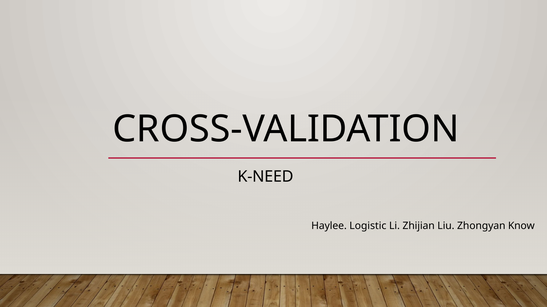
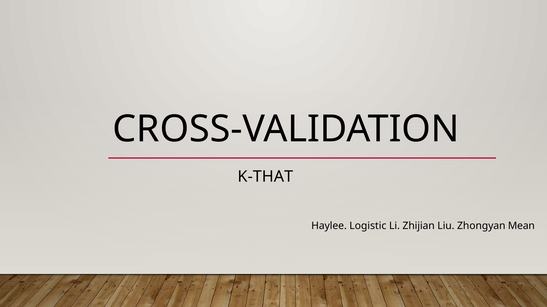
K-NEED: K-NEED -> K-THAT (265, 177)
Know: Know -> Mean (521, 226)
